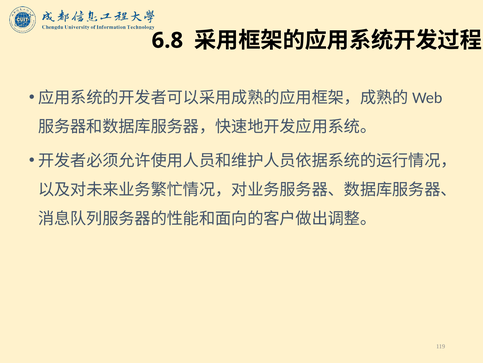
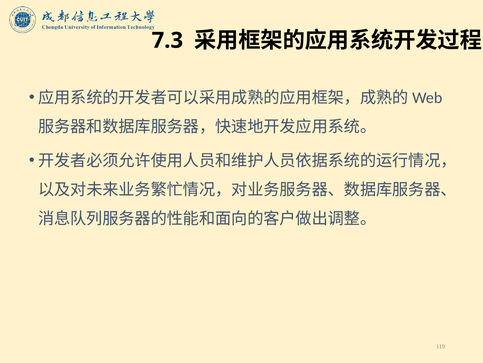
6.8: 6.8 -> 7.3 (167, 40)
